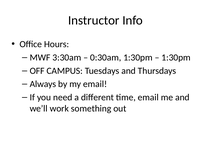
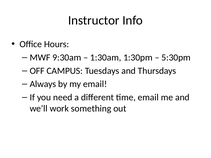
3:30am: 3:30am -> 9:30am (67, 58)
0:30am: 0:30am -> 1:30am (106, 58)
1:30pm: 1:30pm -> 5:30pm (176, 58)
